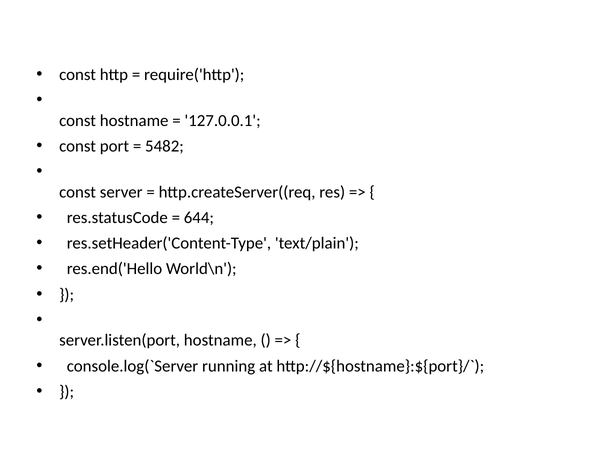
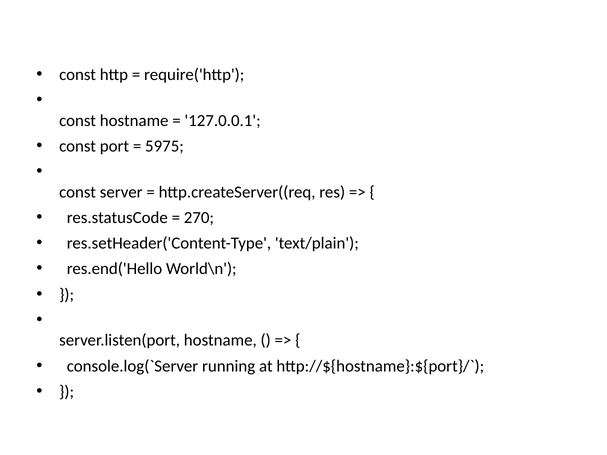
5482: 5482 -> 5975 (164, 146)
644: 644 -> 270 (199, 218)
